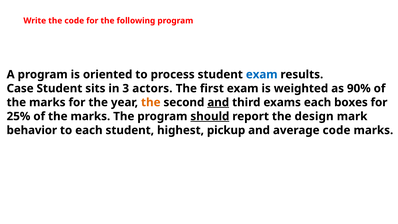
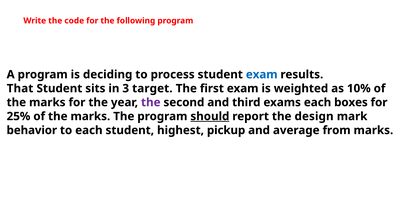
oriented: oriented -> deciding (108, 74)
Case: Case -> That (20, 88)
actors: actors -> target (152, 88)
90%: 90% -> 10% (359, 88)
the colour: orange -> purple (151, 102)
and underline: present -> none (218, 102)
average code: code -> from (337, 130)
